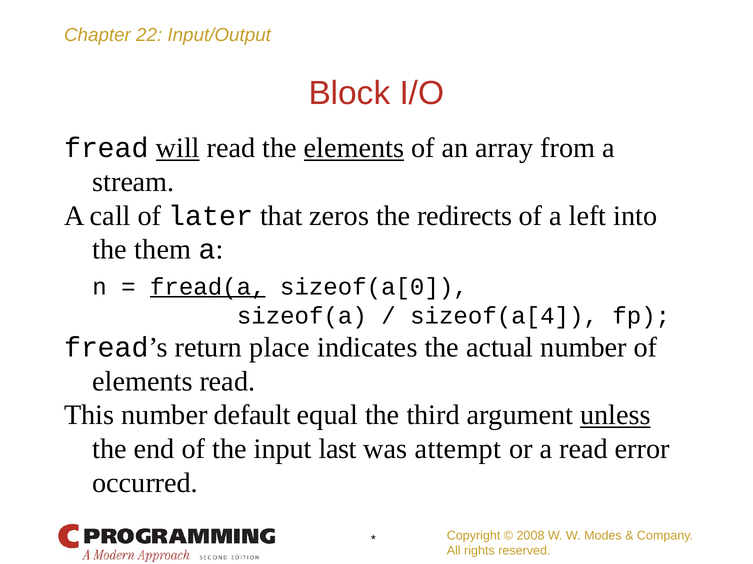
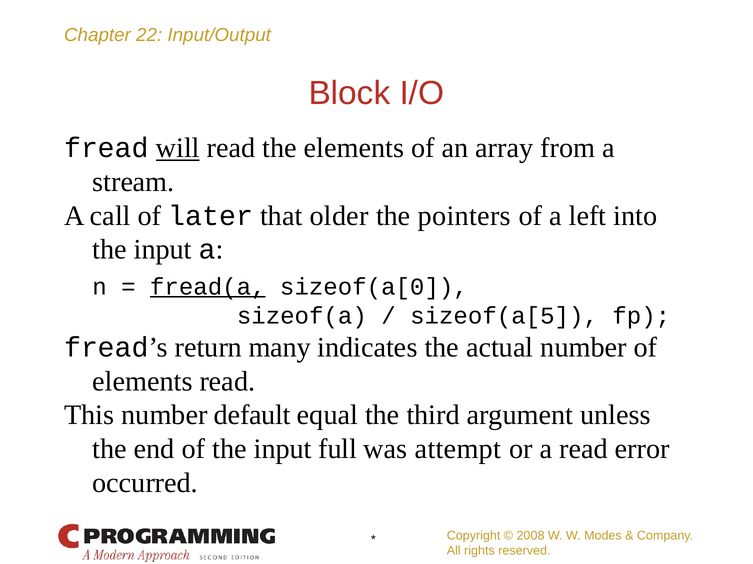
elements underline: present -> none (354, 148)
zeros: zeros -> older (339, 216)
redirects: redirects -> pointers (464, 216)
them: them -> input (163, 250)
sizeof(a[4: sizeof(a[4 -> sizeof(a[5 (504, 316)
place: place -> many (280, 348)
unless underline: present -> none (615, 416)
last: last -> full (338, 450)
